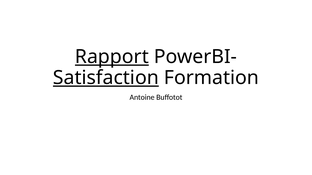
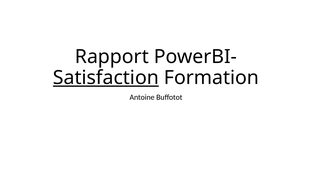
Rapport underline: present -> none (112, 57)
